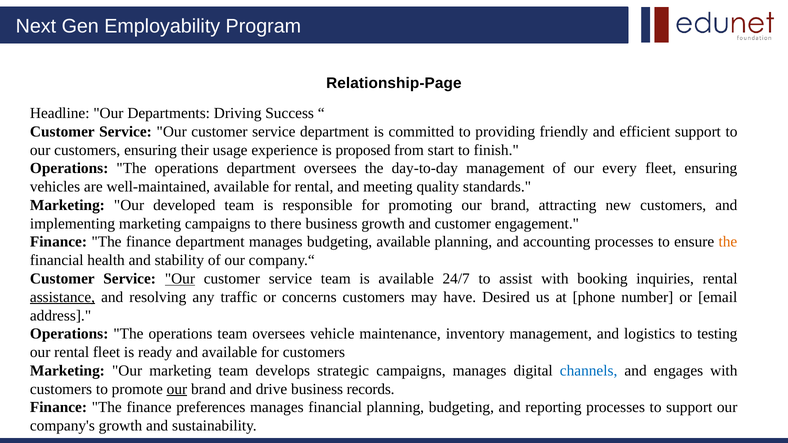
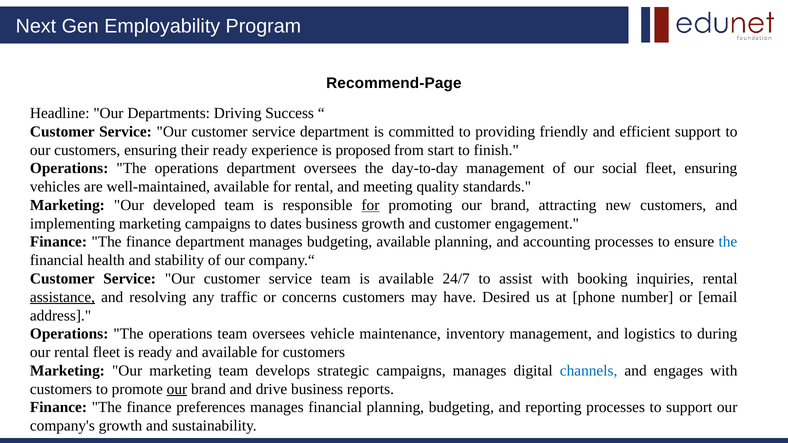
Relationship-Page: Relationship-Page -> Recommend-Page (394, 83)
their usage: usage -> ready (230, 150)
every: every -> social (620, 168)
for underline: none -> present (370, 205)
there: there -> dates (286, 224)
the colour: orange -> blue (728, 242)
Our underline: present -> none (180, 279)
testing: testing -> during (717, 334)
records: records -> reports (370, 389)
